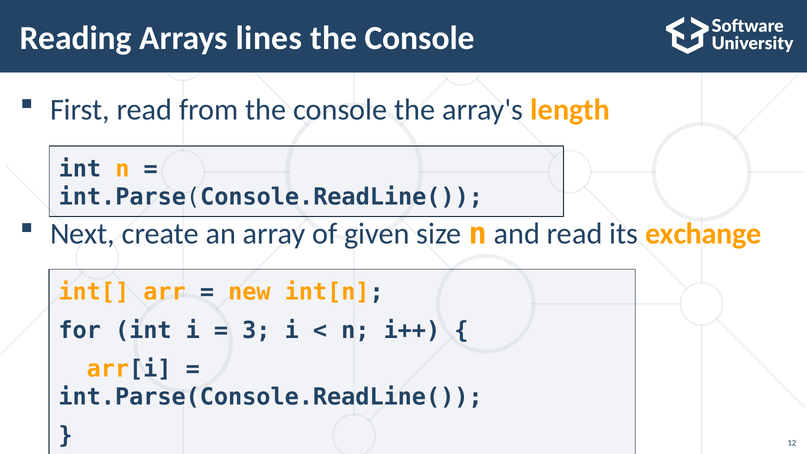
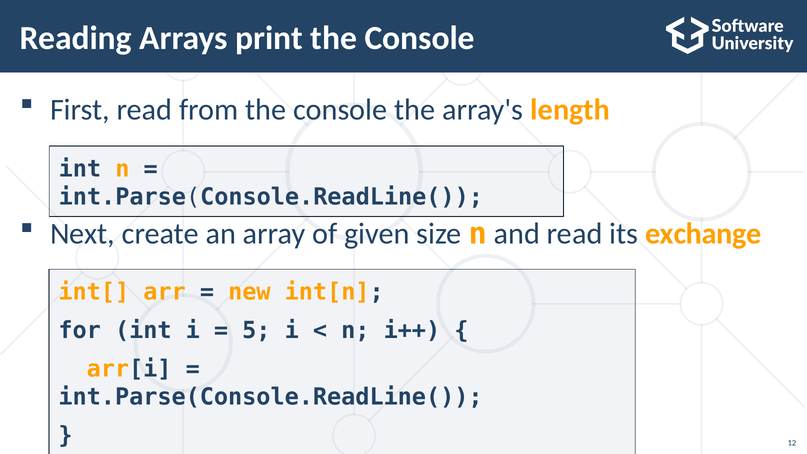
lines: lines -> print (269, 38)
3: 3 -> 5 (256, 330)
